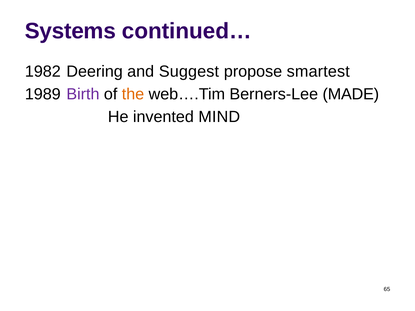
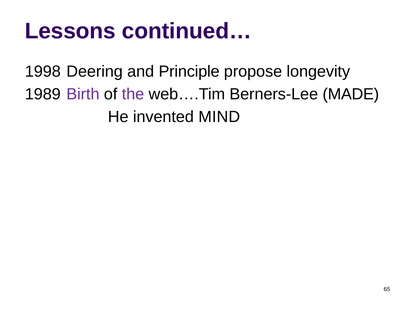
Systems: Systems -> Lessons (70, 31)
1982: 1982 -> 1998 (43, 72)
Suggest: Suggest -> Principle (189, 72)
smartest: smartest -> longevity (318, 72)
the colour: orange -> purple (133, 94)
